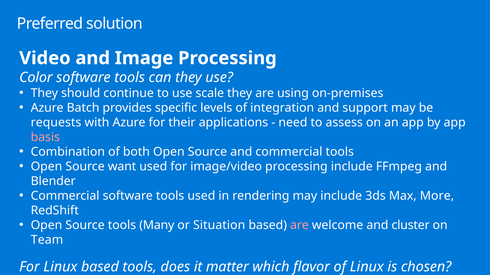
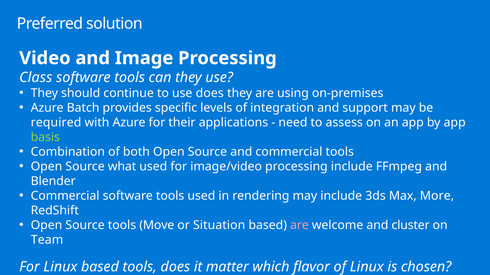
Color: Color -> Class (36, 78)
use scale: scale -> does (210, 93)
requests: requests -> required (56, 123)
basis colour: pink -> light green (45, 137)
want: want -> what (122, 167)
Many: Many -> Move (157, 226)
